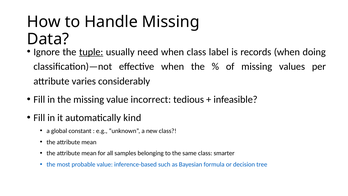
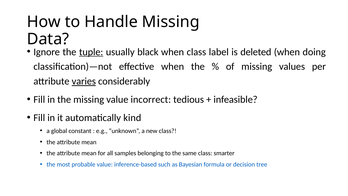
need: need -> black (148, 52)
records: records -> deleted (256, 52)
varies underline: none -> present (84, 81)
